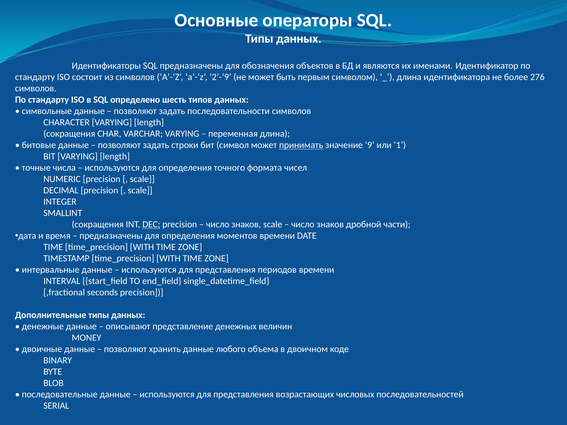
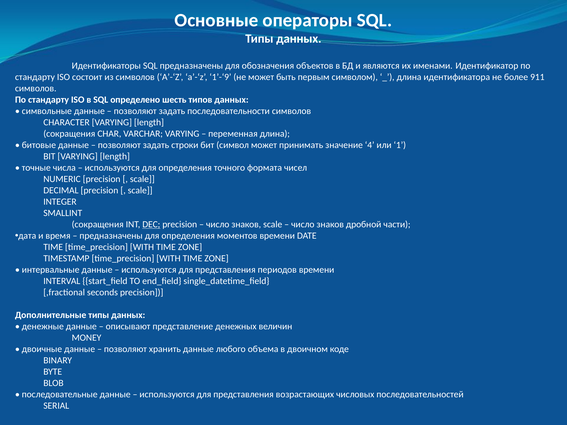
2’-‘9: 2’-‘9 -> 1’-‘9 (220, 77)
276: 276 -> 911 (537, 77)
принимать underline: present -> none (301, 145)
9: 9 -> 4 (370, 145)
